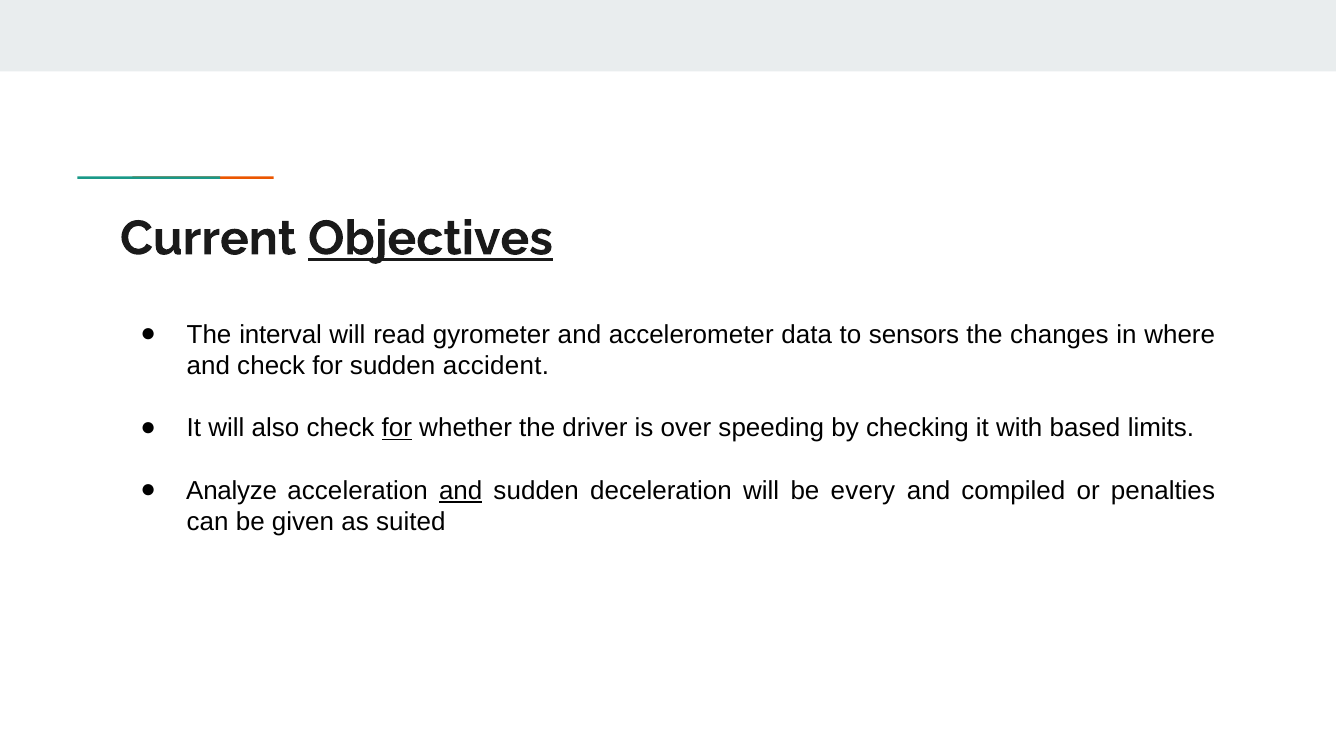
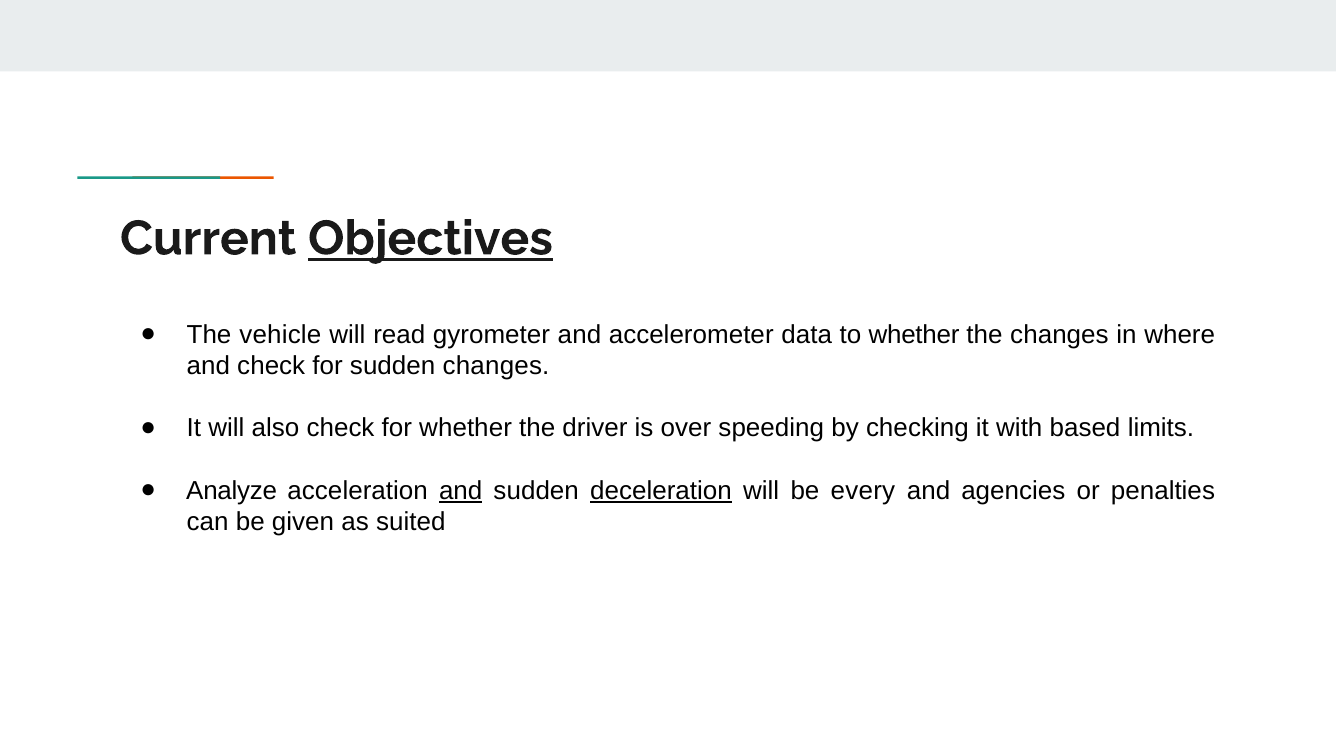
interval: interval -> vehicle (280, 335)
to sensors: sensors -> whether (914, 335)
sudden accident: accident -> changes (496, 366)
for underline: present -> none (397, 428)
deceleration underline: none -> present (661, 490)
compiled: compiled -> agencies (1013, 490)
